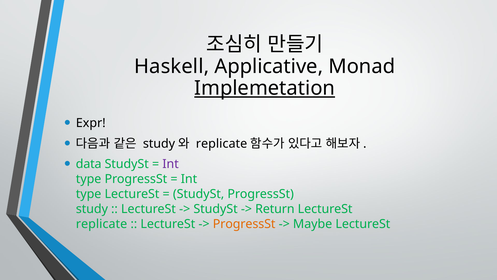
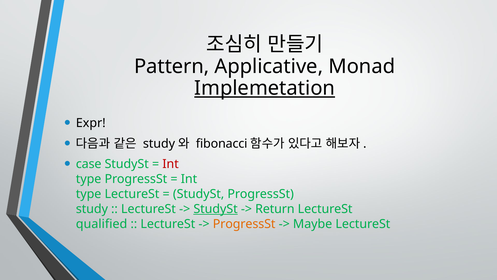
Haskell: Haskell -> Pattern (172, 66)
replicate: replicate -> fibonacci (222, 143)
data: data -> case (89, 164)
Int colour: purple -> red (171, 164)
StudySt underline: none -> present (216, 209)
replicate: replicate -> qualified (102, 224)
